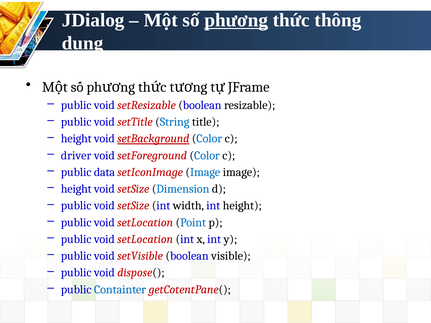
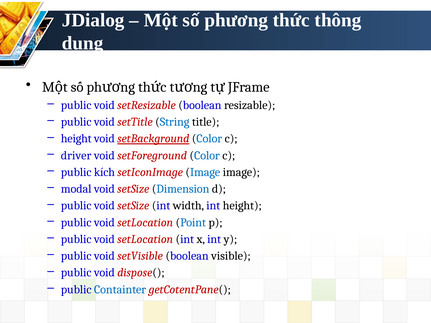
phương underline: present -> none (236, 20)
data: data -> kích (104, 172)
height: height -> modal (76, 189)
